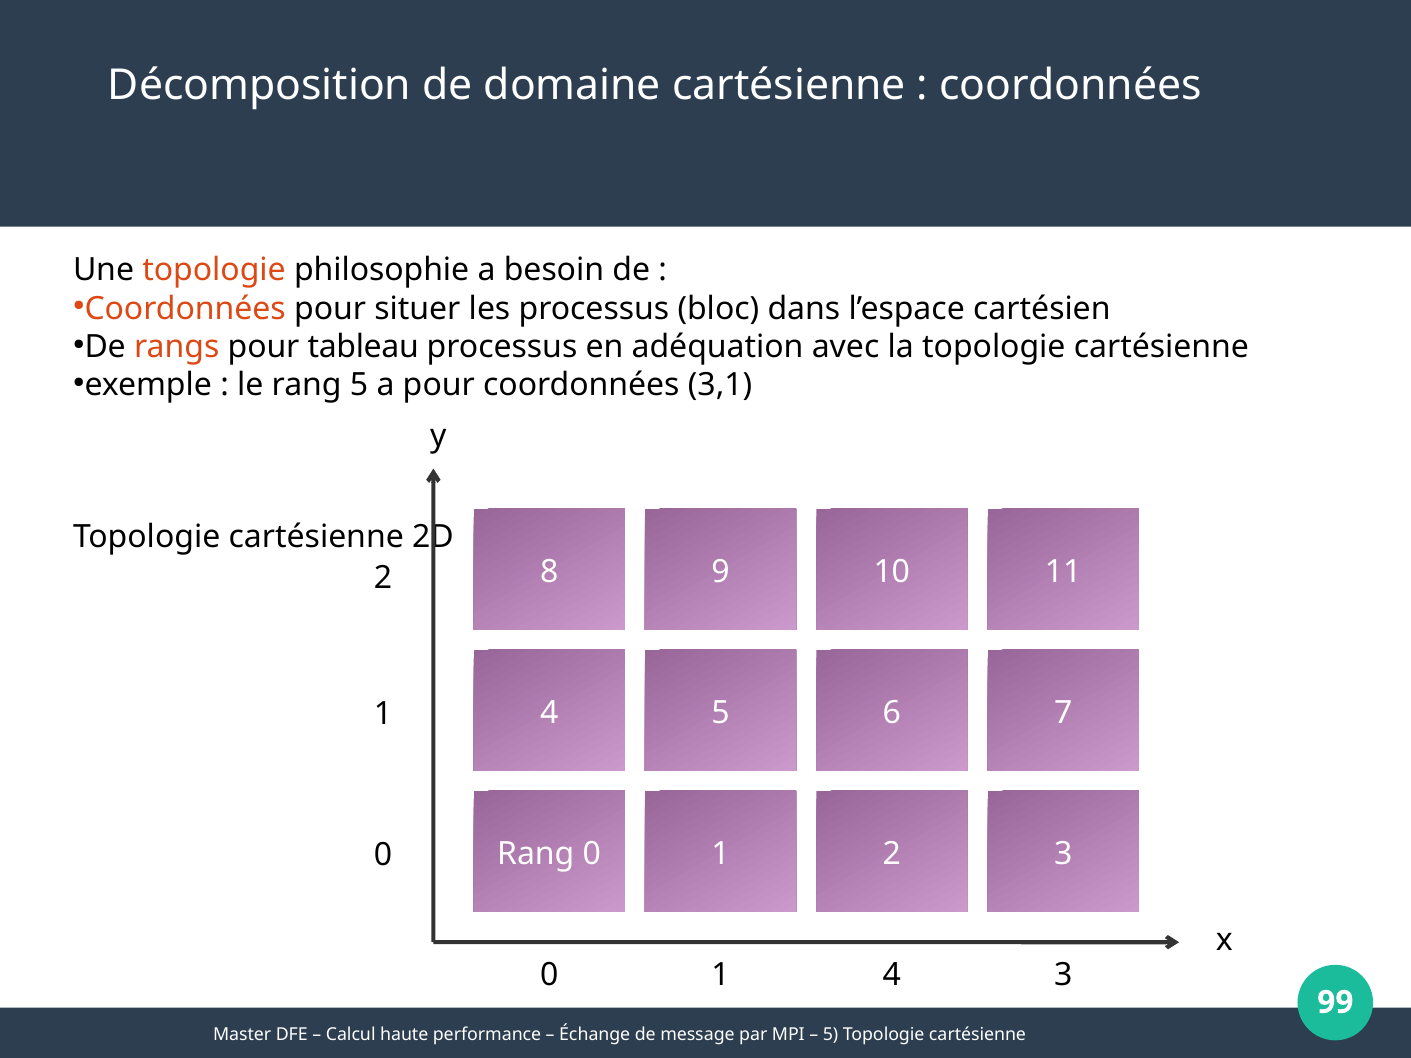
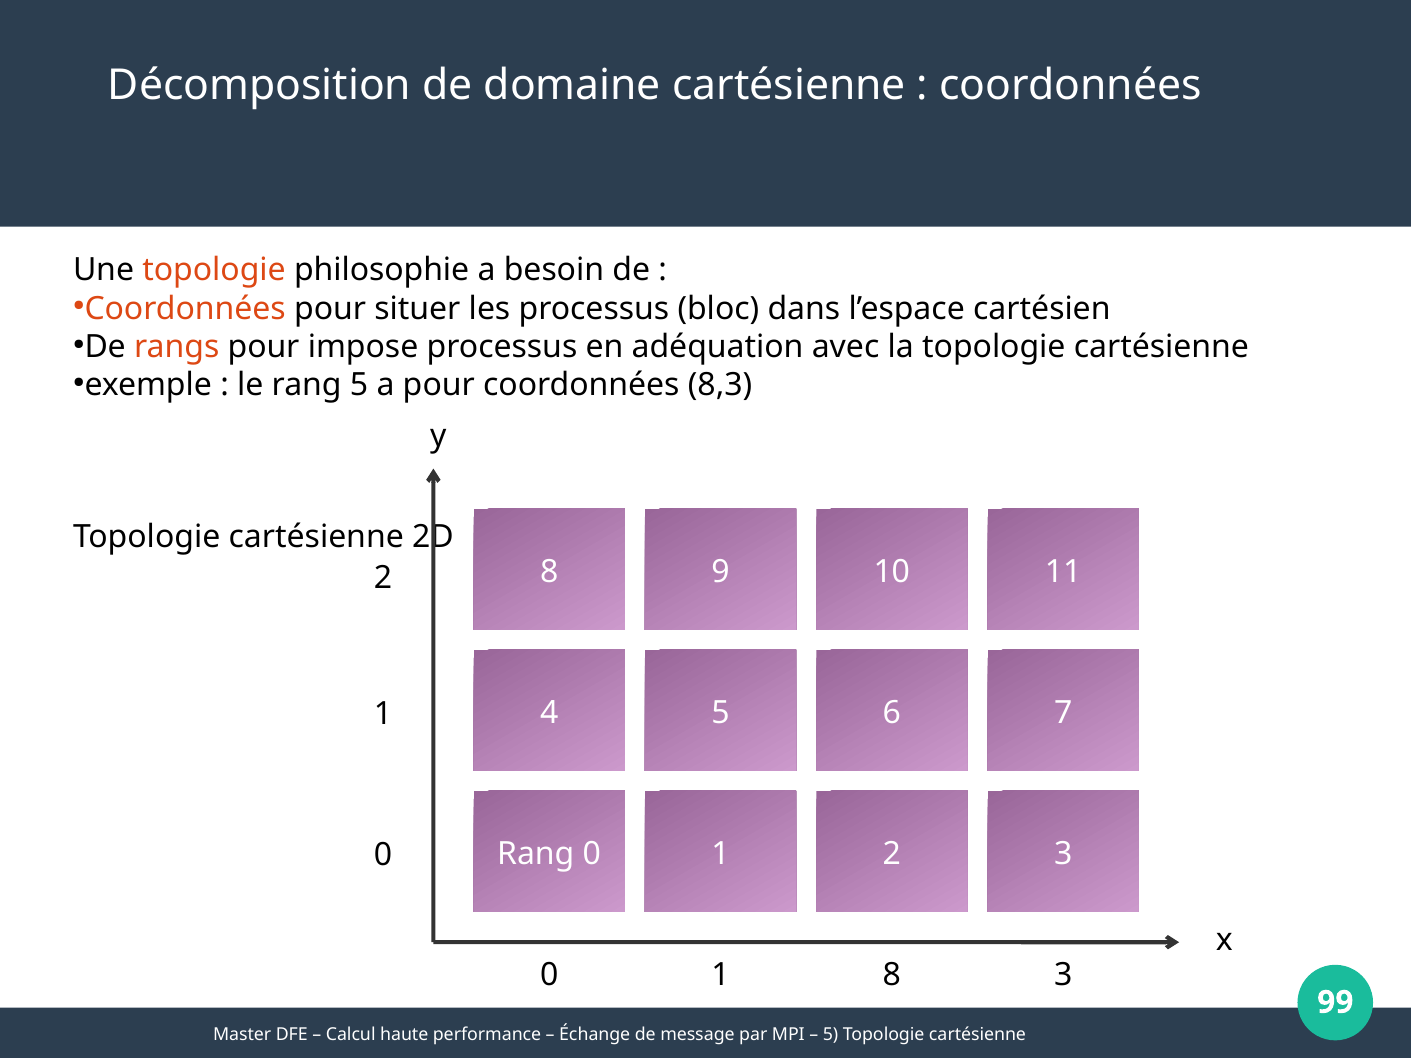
tableau: tableau -> impose (363, 347)
3,1: 3,1 -> 8,3 (720, 385)
1 4: 4 -> 8 (892, 975)
